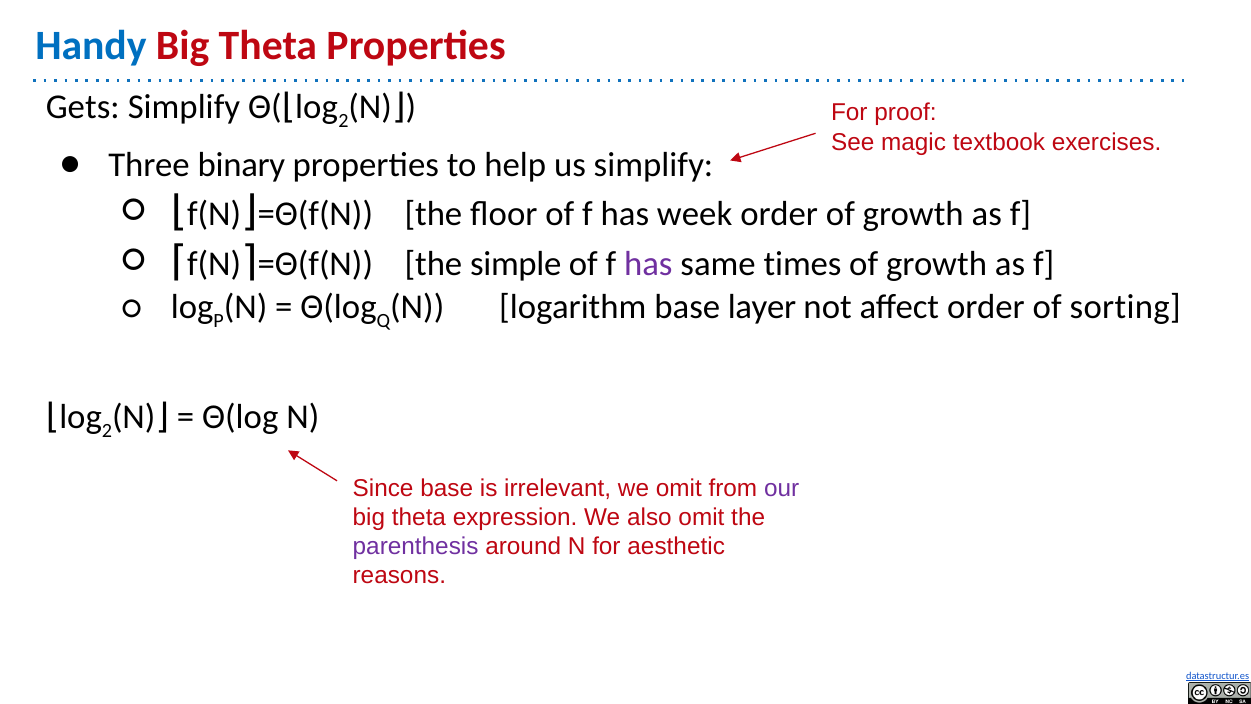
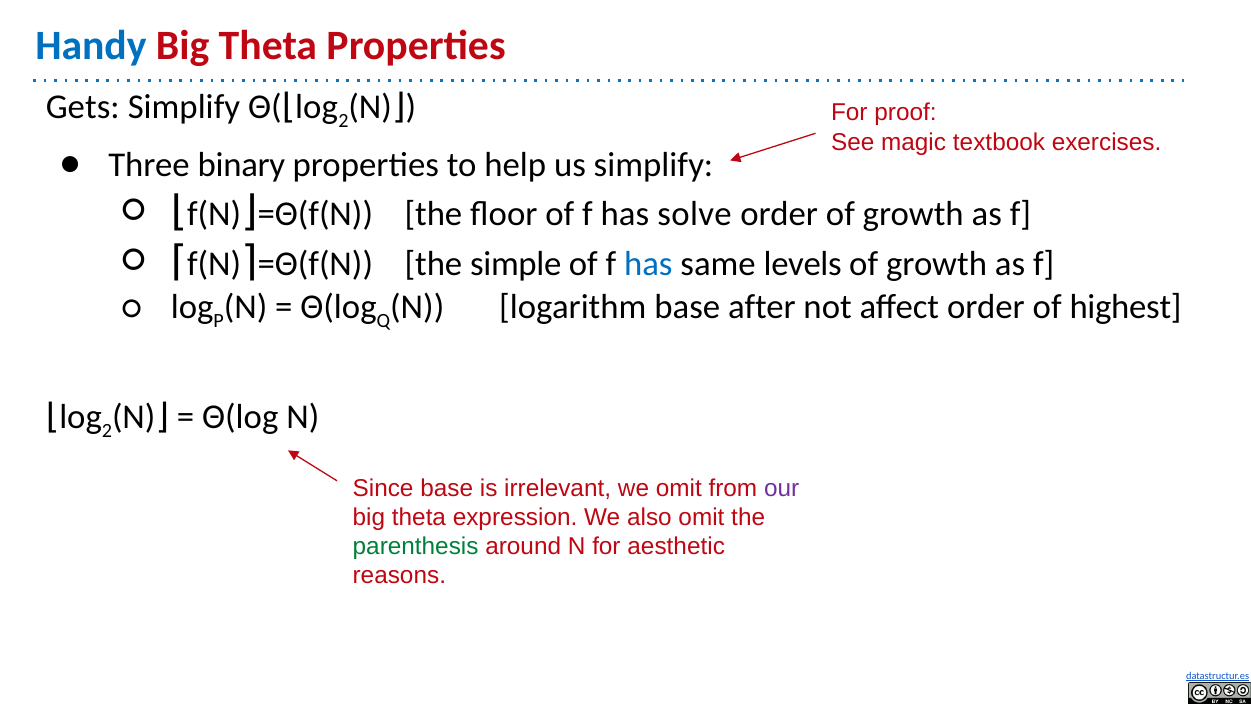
week: week -> solve (695, 214)
has colour: purple -> blue (648, 264)
times: times -> levels (803, 264)
layer: layer -> after (762, 307)
sorting: sorting -> highest (1126, 307)
parenthesis colour: purple -> green (416, 546)
